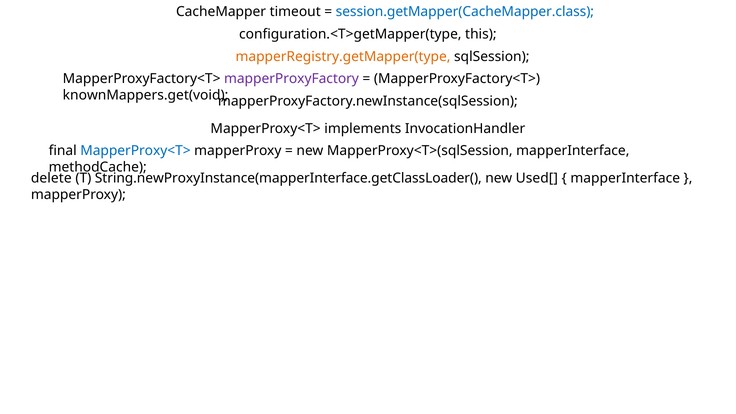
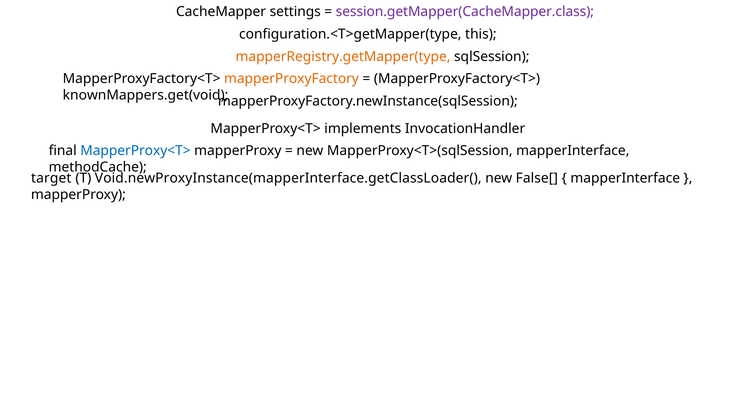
timeout: timeout -> settings (295, 12)
session.getMapper(CacheMapper.class colour: blue -> purple (465, 12)
mapperProxyFactory colour: purple -> orange (291, 79)
delete: delete -> target (51, 178)
String.newProxyInstance(mapperInterface.getClassLoader(: String.newProxyInstance(mapperInterface.getClassLoader( -> Void.newProxyInstance(mapperInterface.getClassLoader( (288, 178)
Used[: Used[ -> False[ (537, 178)
